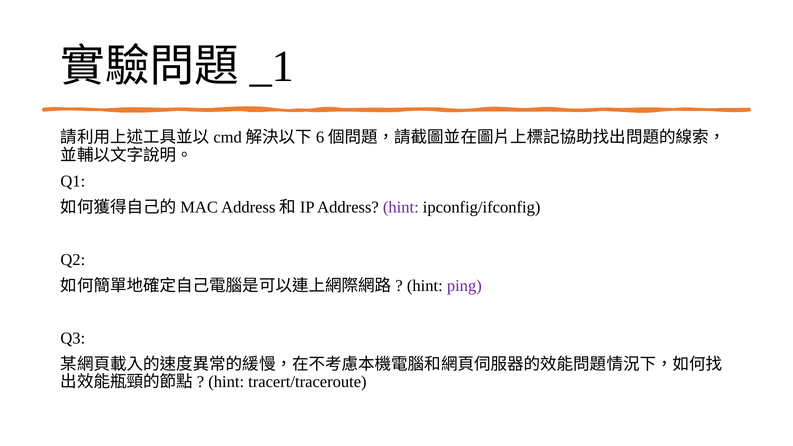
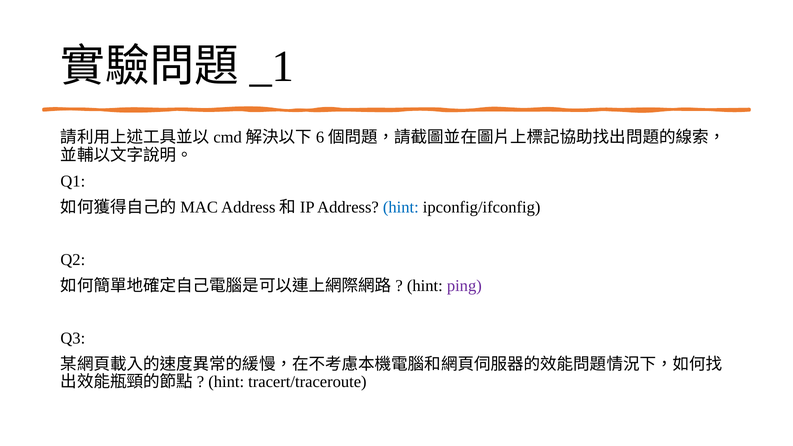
hint colour: purple -> blue (401, 207)
